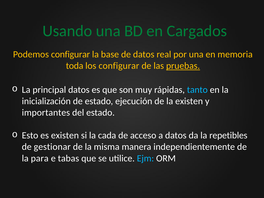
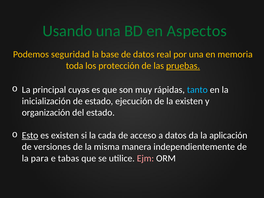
Cargados: Cargados -> Aspectos (197, 31)
Podemos configurar: configurar -> seguridad (70, 54)
los configurar: configurar -> protección (119, 66)
principal datos: datos -> cuyas (79, 90)
importantes: importantes -> organización (46, 113)
Esto underline: none -> present (30, 135)
repetibles: repetibles -> aplicación (228, 135)
gestionar: gestionar -> versiones (52, 147)
Ejm colour: light blue -> pink (145, 158)
